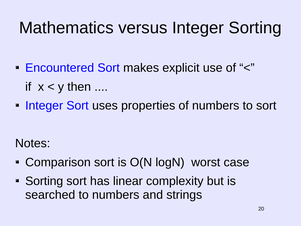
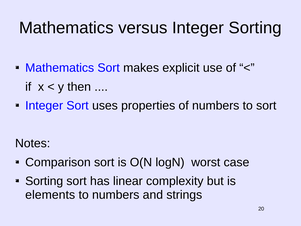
Encountered: Encountered -> Mathematics (60, 68)
searched: searched -> elements (50, 195)
